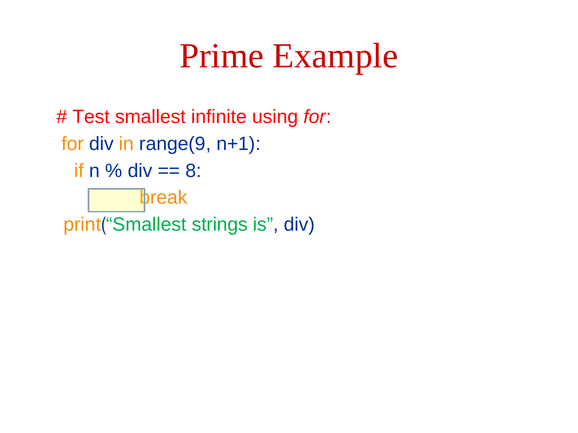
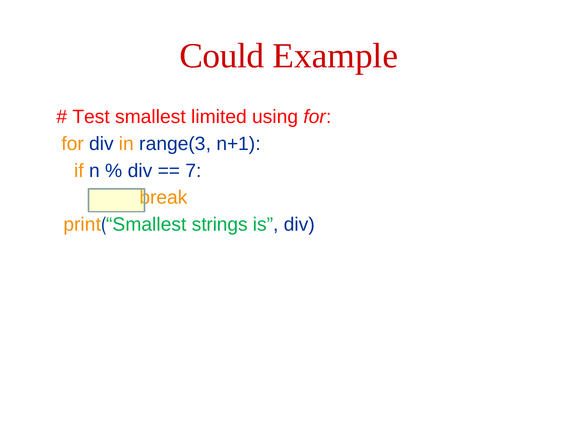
Prime: Prime -> Could (222, 56)
infinite: infinite -> limited (219, 117)
range(9: range(9 -> range(3 (175, 144)
8: 8 -> 7 (194, 171)
